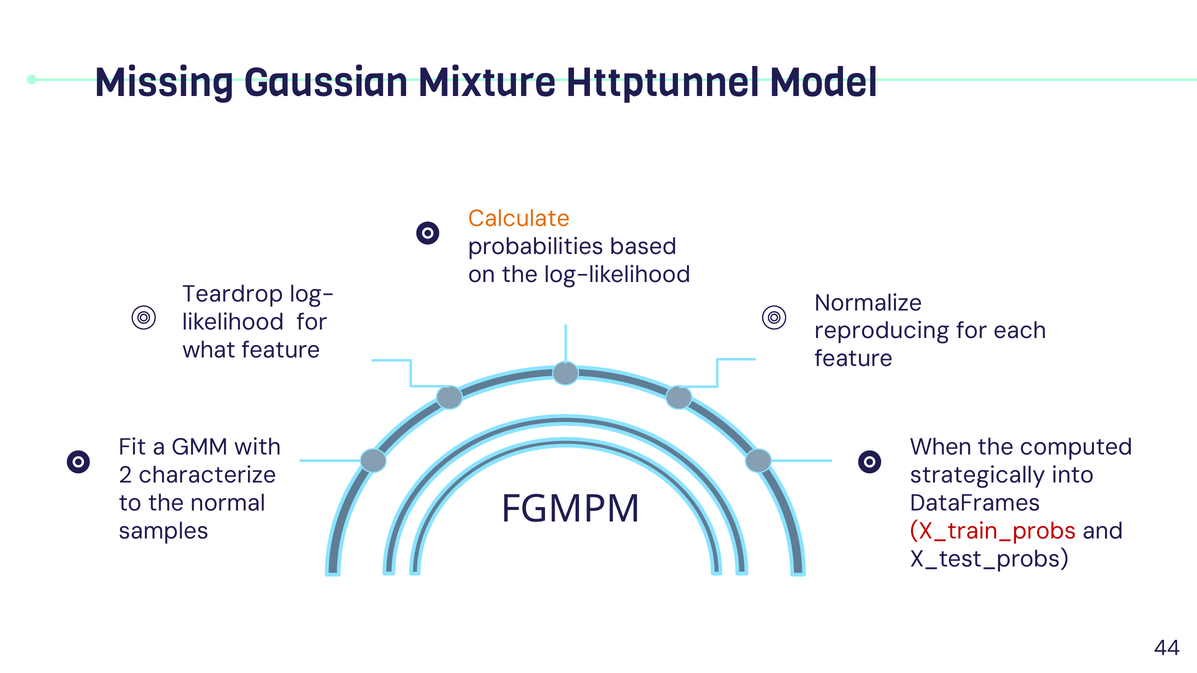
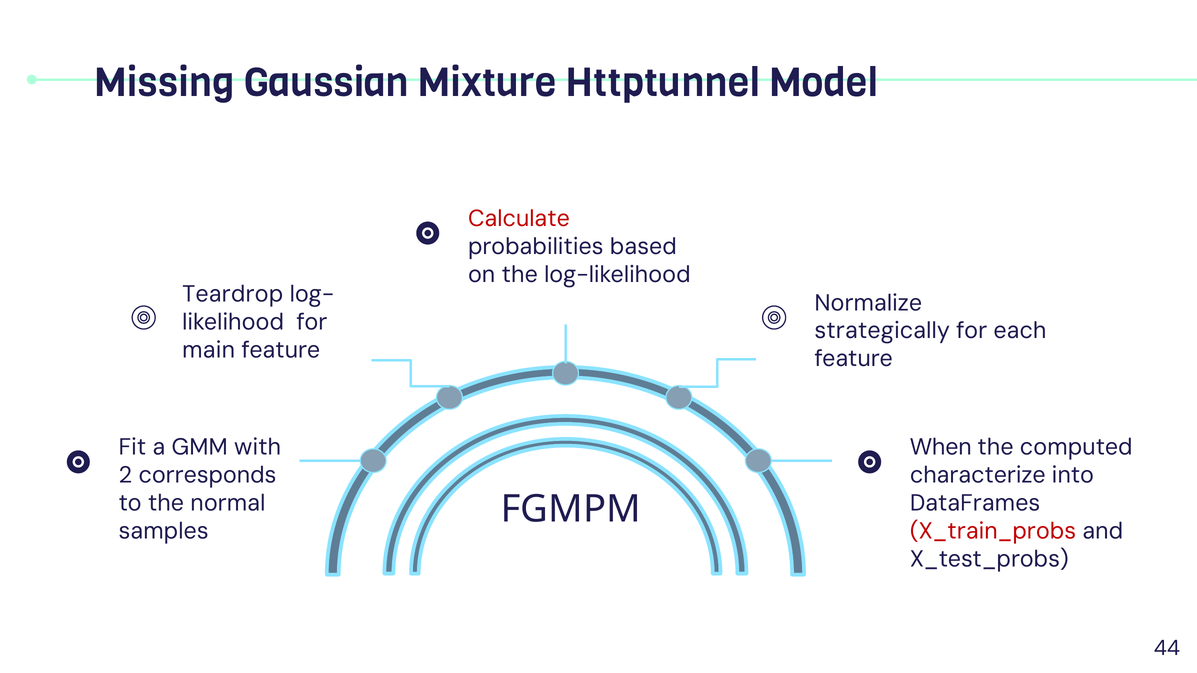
Calculate colour: orange -> red (519, 219)
reproducing: reproducing -> strategically (882, 331)
what: what -> main (209, 350)
characterize: characterize -> corresponds (207, 475)
strategically: strategically -> characterize (978, 475)
